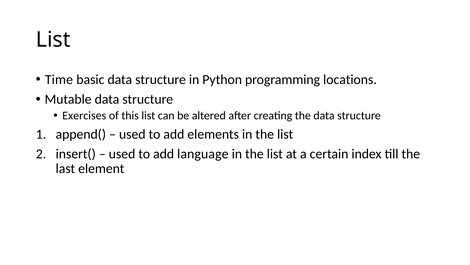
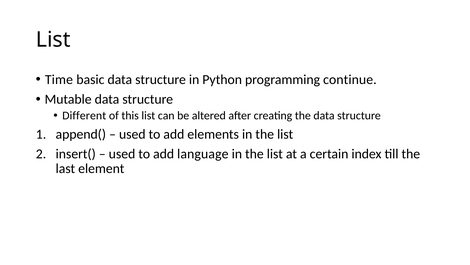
locations: locations -> continue (350, 79)
Exercises: Exercises -> Different (84, 115)
